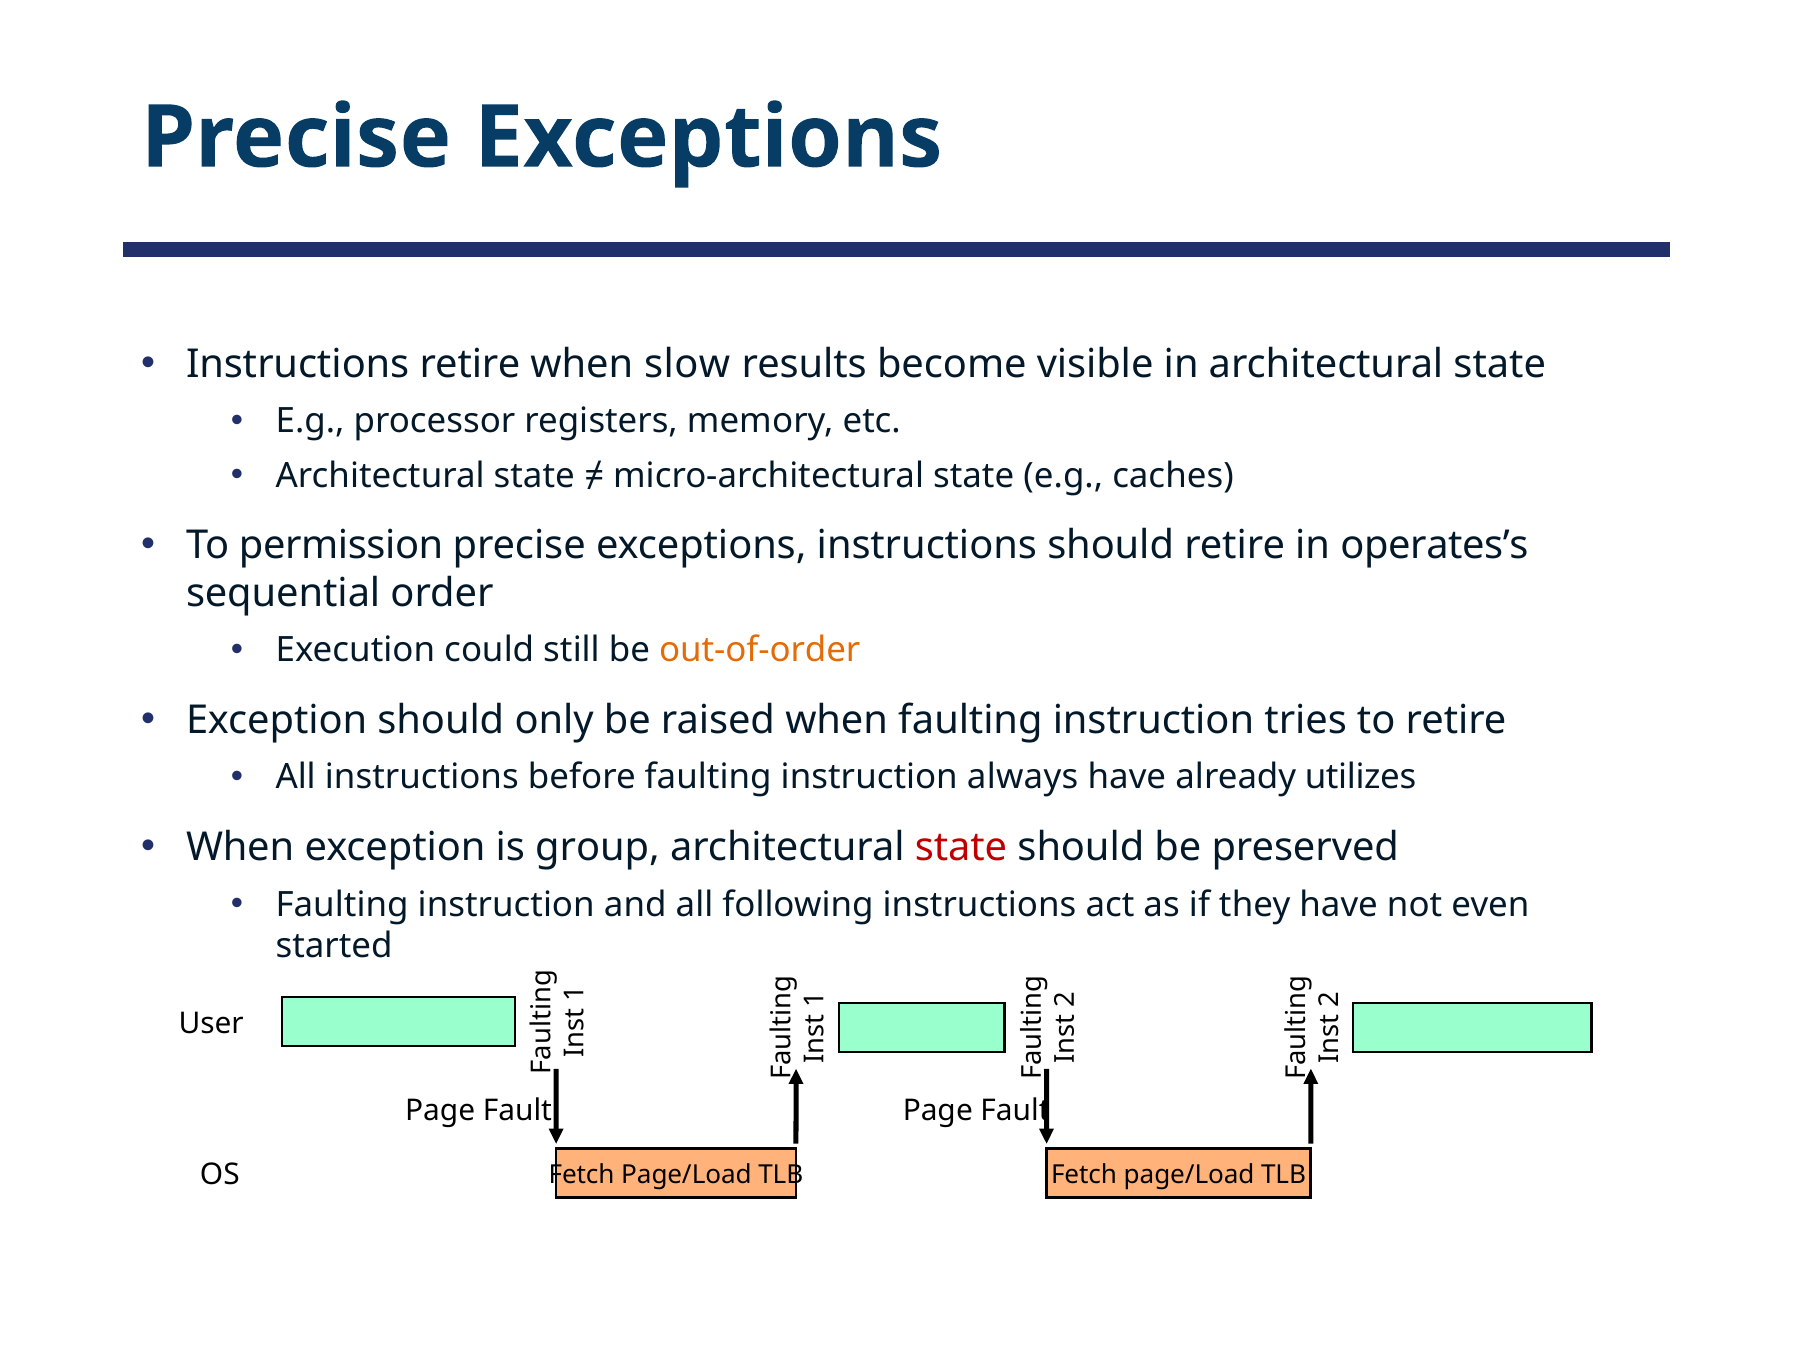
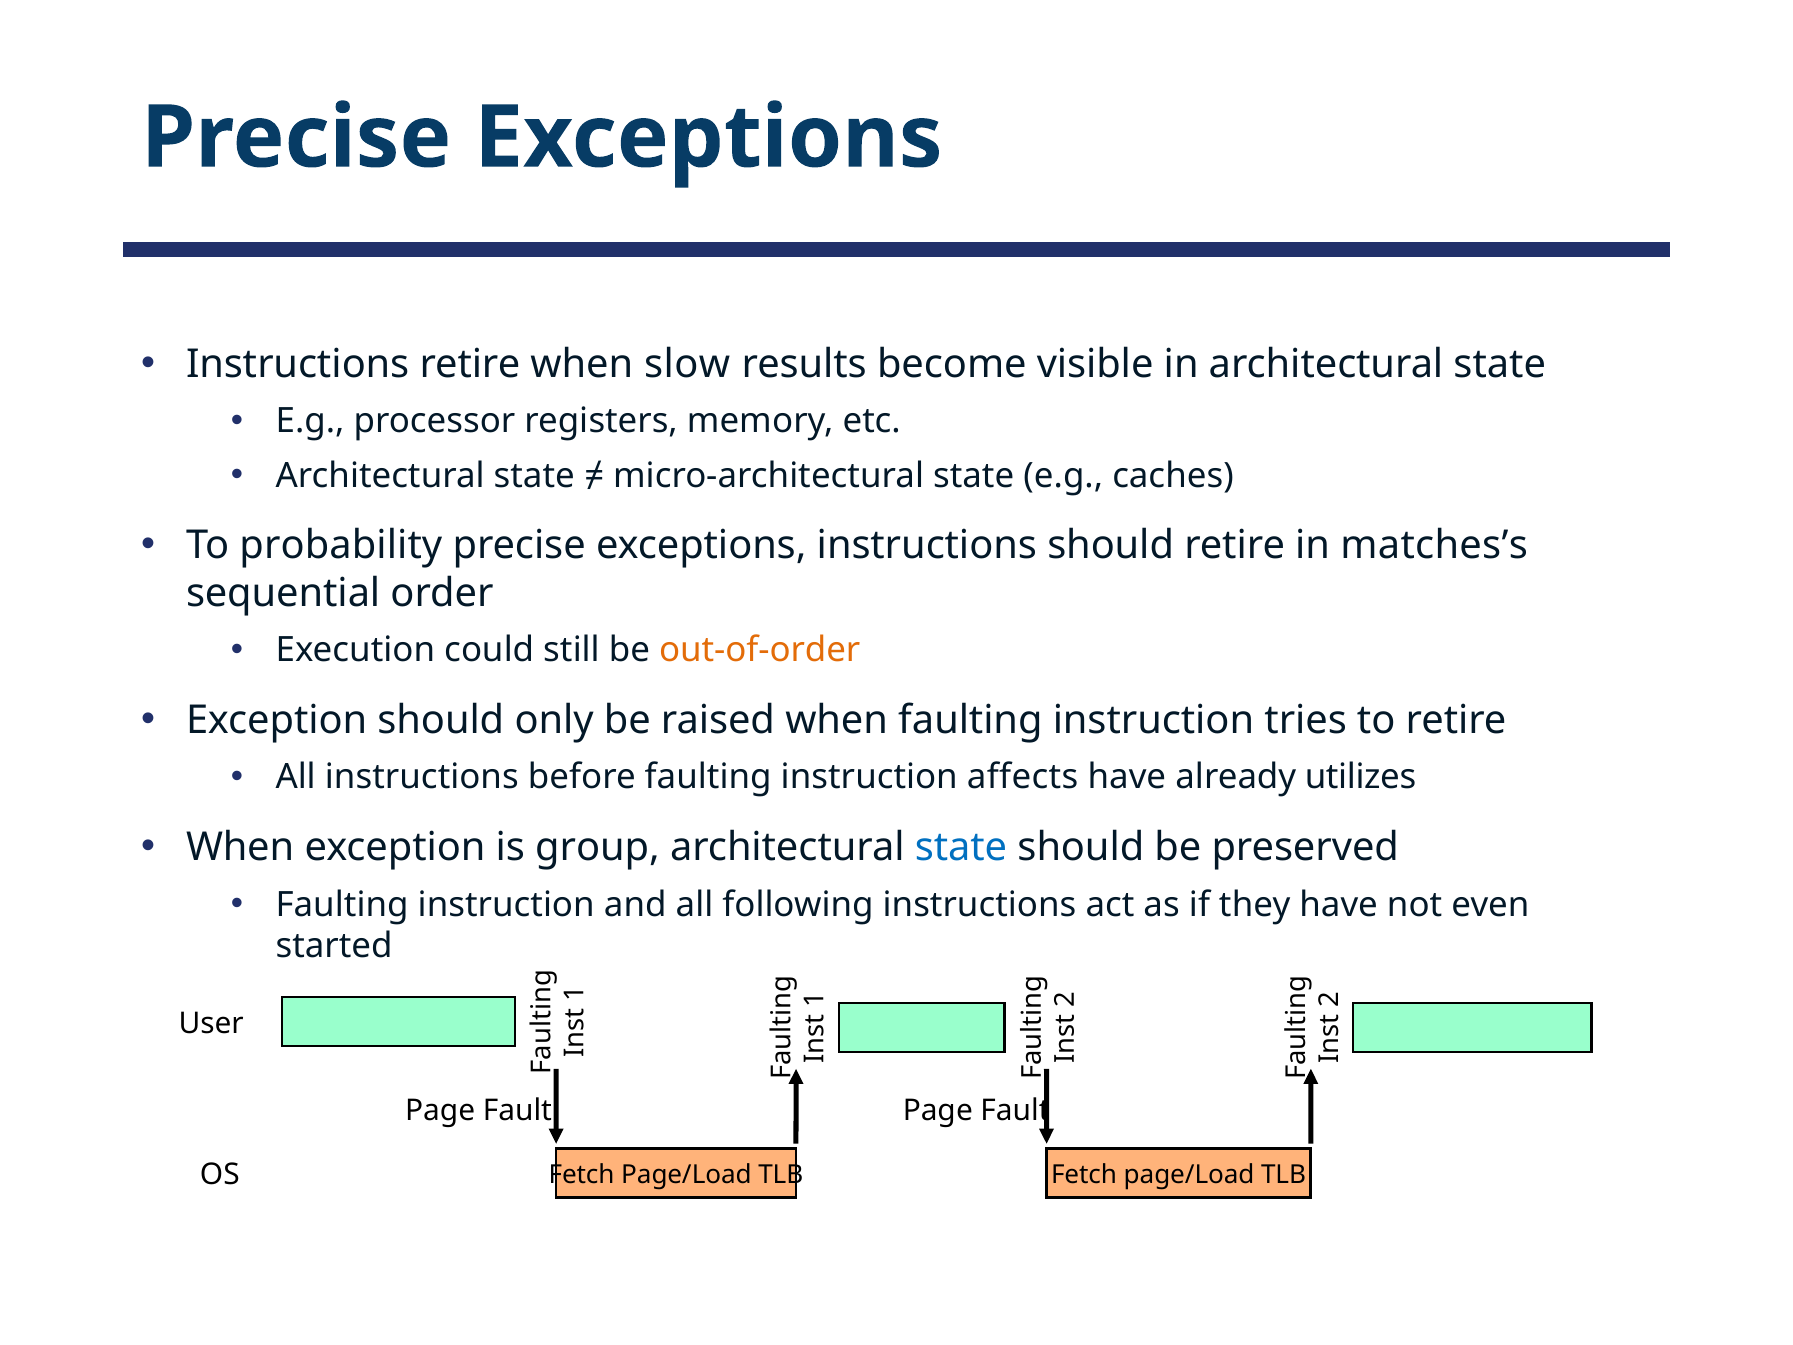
permission: permission -> probability (341, 546)
operates’s: operates’s -> matches’s (1434, 546)
always: always -> affects (1023, 777)
state colour: red -> blue (961, 847)
